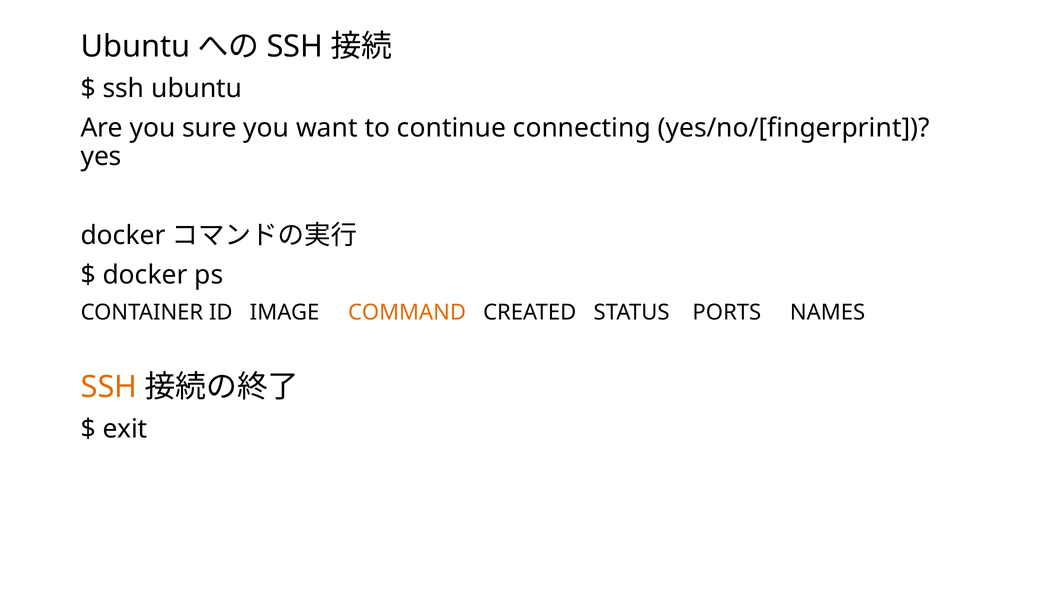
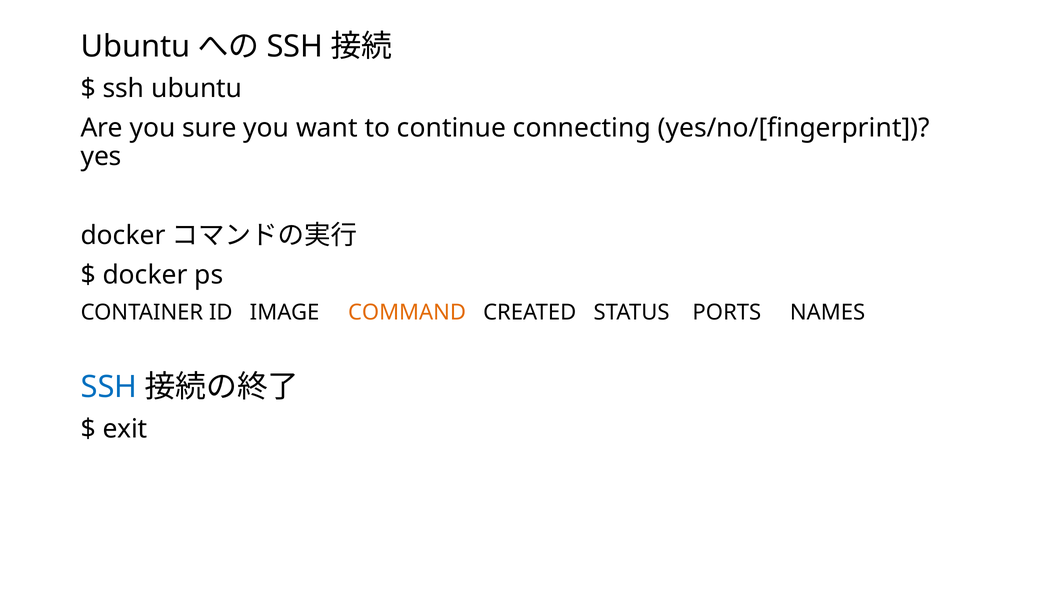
SSH colour: orange -> blue (109, 387)
